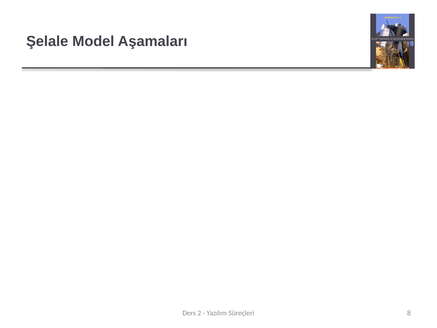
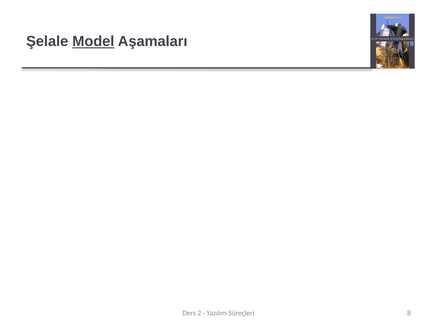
Model underline: none -> present (93, 41)
